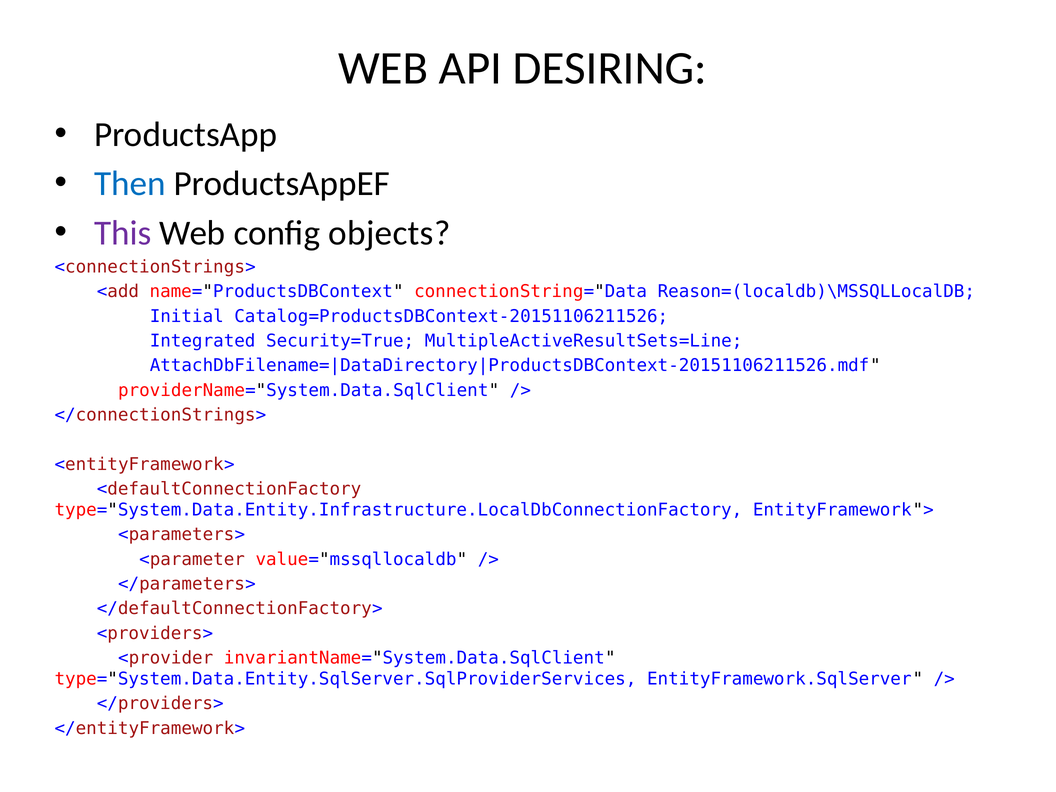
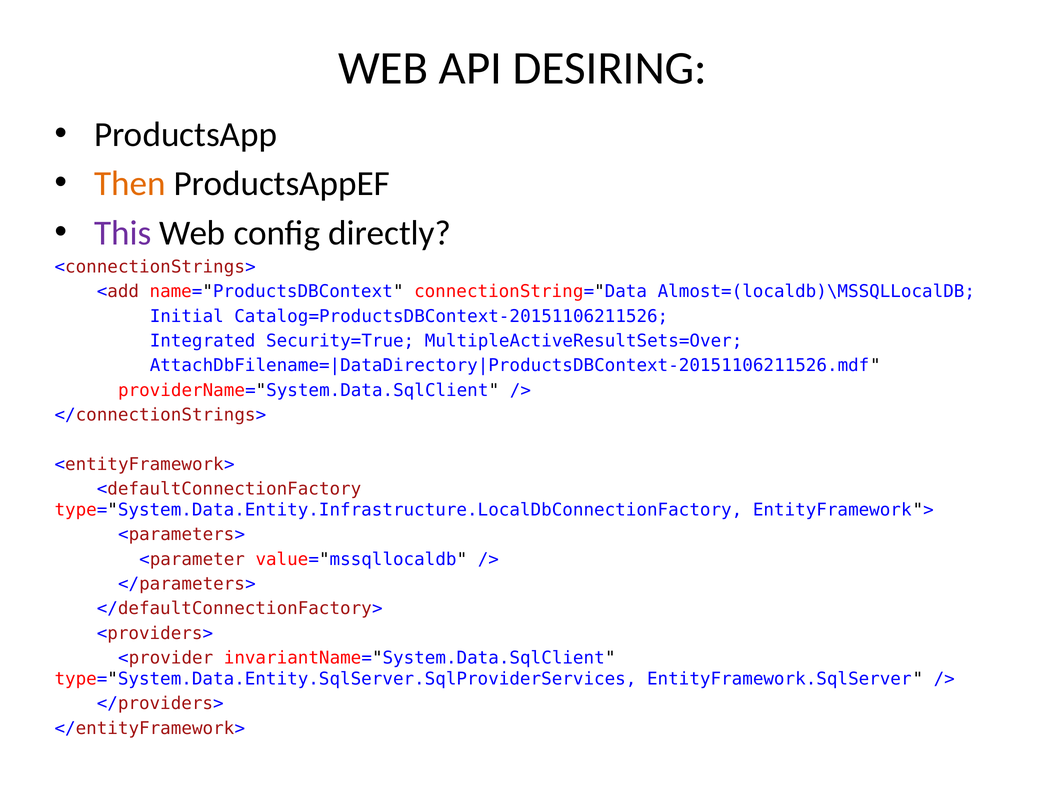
Then colour: blue -> orange (130, 184)
objects: objects -> directly (390, 233)
Reason=(localdb)\MSSQLLocalDB: Reason=(localdb)\MSSQLLocalDB -> Almost=(localdb)\MSSQLLocalDB (816, 292)
MultipleActiveResultSets=Line: MultipleActiveResultSets=Line -> MultipleActiveResultSets=Over (584, 341)
